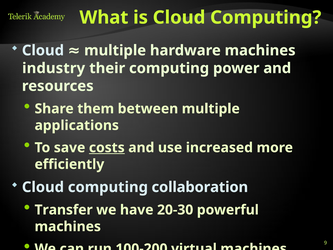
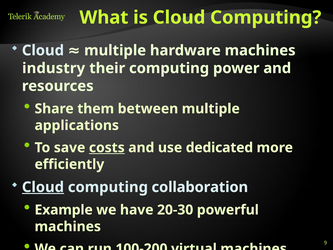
increased: increased -> dedicated (219, 147)
Cloud underline: none -> present (43, 187)
Transfer: Transfer -> Example (64, 210)
